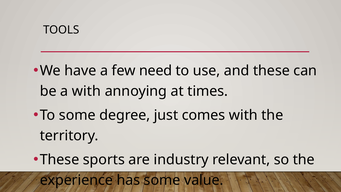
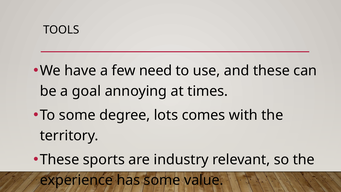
a with: with -> goal (86, 91)
just: just -> lots (166, 115)
